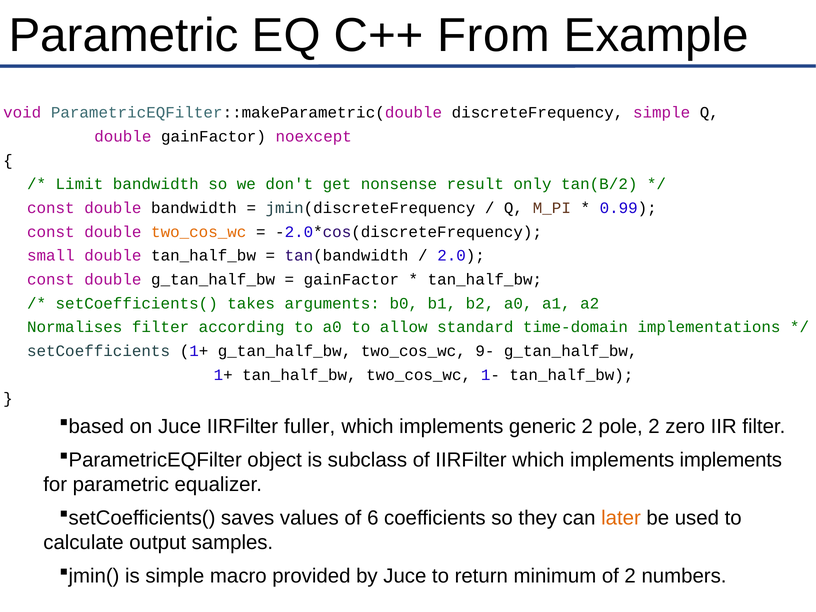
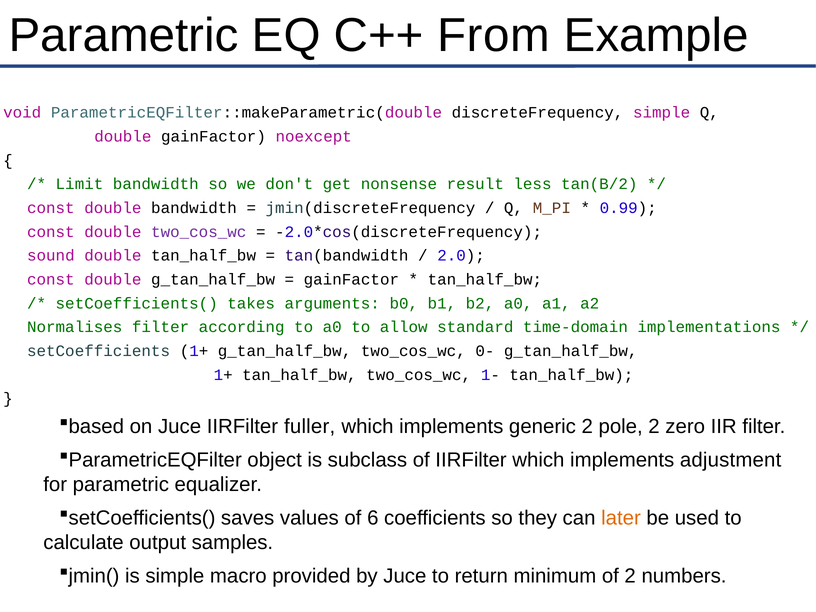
only: only -> less (532, 184)
two_cos_wc colour: orange -> purple (199, 232)
small: small -> sound (51, 256)
9-: 9- -> 0- (485, 351)
implements implements: implements -> adjustment (731, 460)
